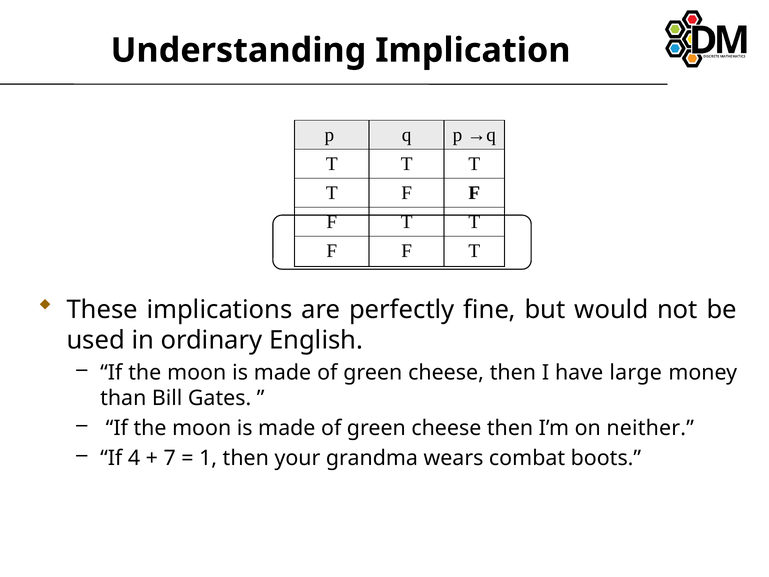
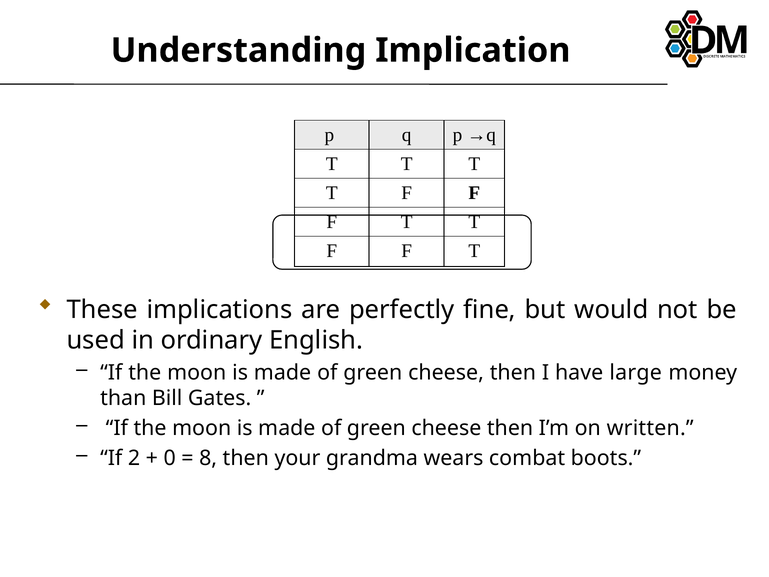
neither: neither -> written (650, 428)
4: 4 -> 2 (134, 458)
7: 7 -> 0 (170, 458)
1: 1 -> 8 (208, 458)
